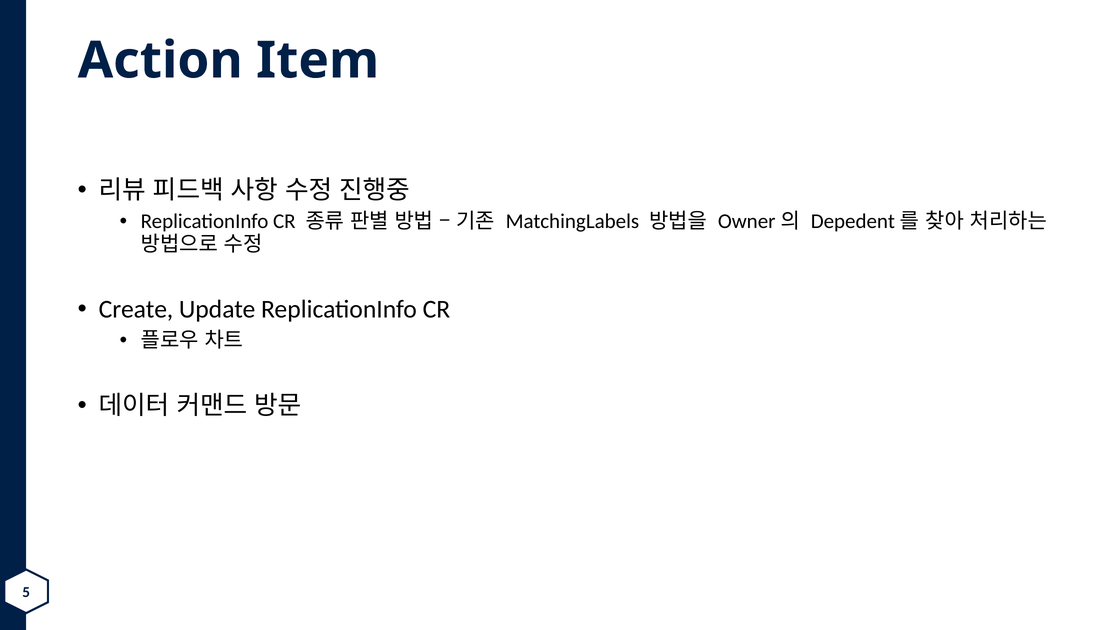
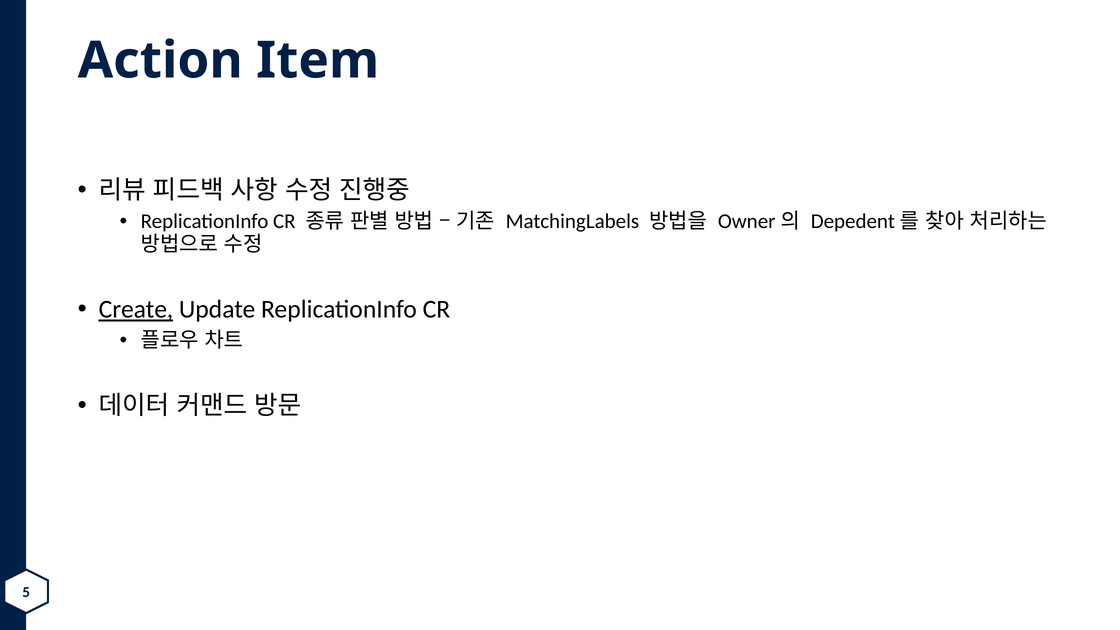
Create underline: none -> present (136, 309)
